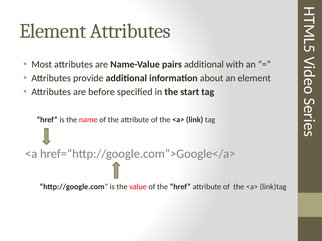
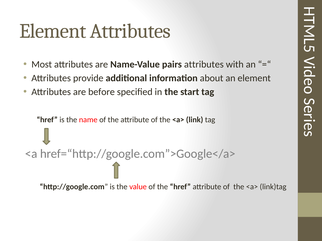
pairs additional: additional -> attributes (204, 65)
